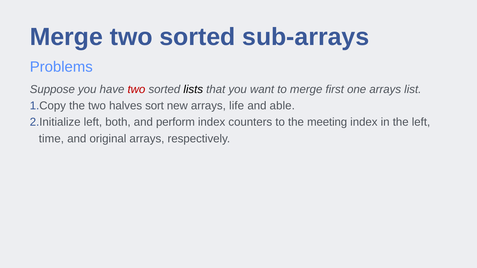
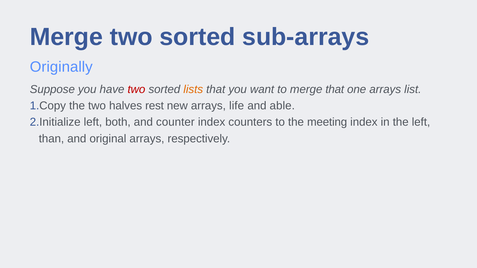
Problems: Problems -> Originally (61, 67)
lists colour: black -> orange (193, 89)
merge first: first -> that (335, 89)
sort: sort -> rest (155, 106)
perform: perform -> counter (175, 122)
time: time -> than (51, 139)
